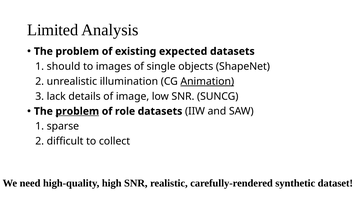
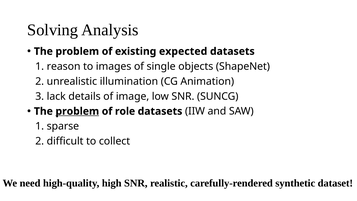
Limited: Limited -> Solving (53, 30)
should: should -> reason (64, 66)
Animation underline: present -> none (207, 81)
